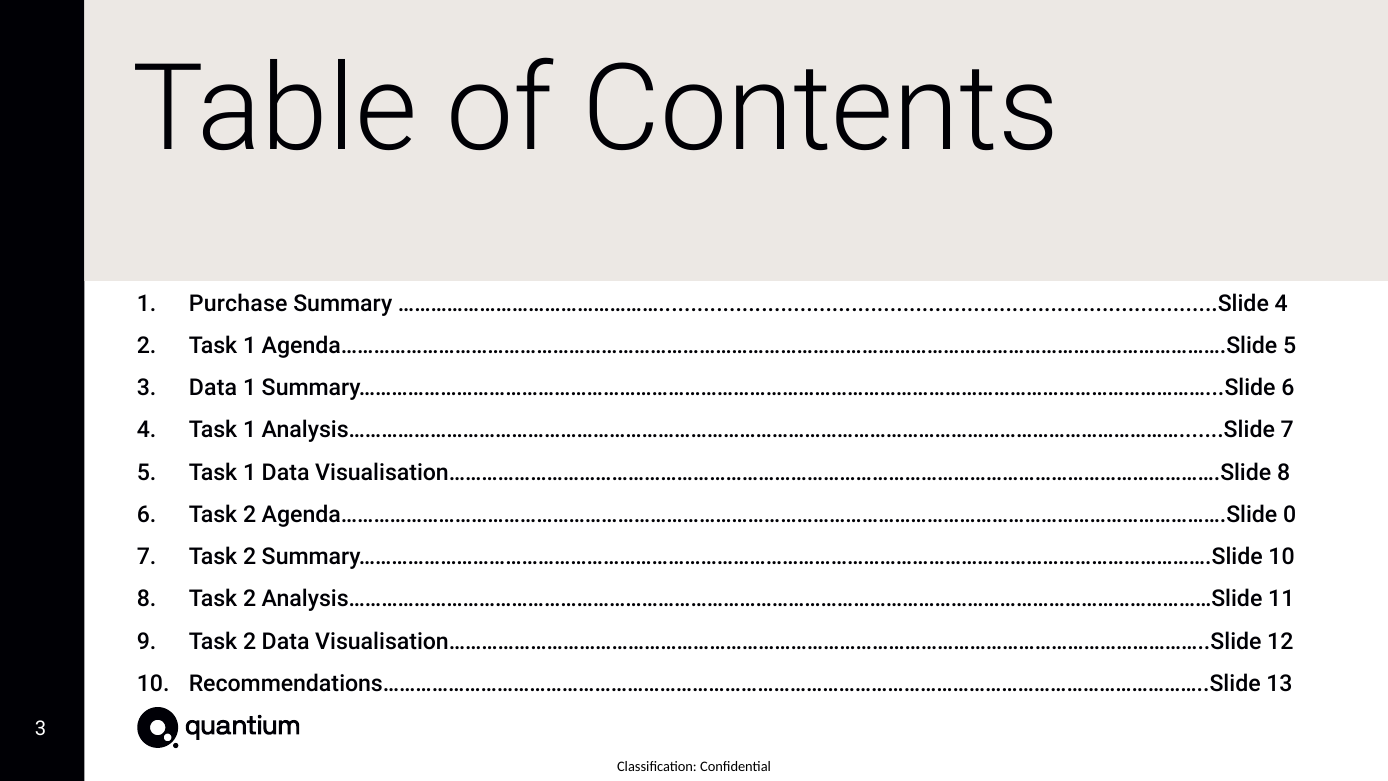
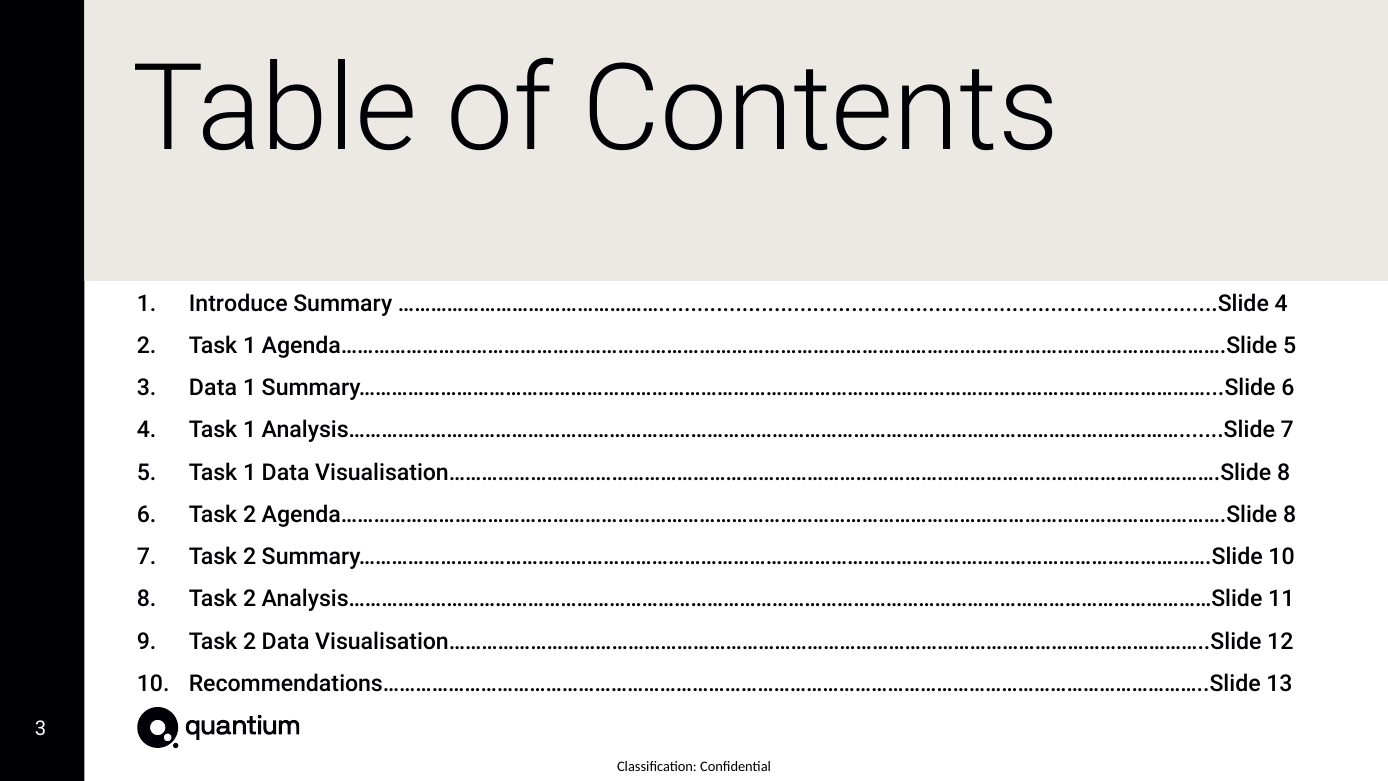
Purchase: Purchase -> Introduce (238, 303)
Agenda……………………………………………………………………………………………………………………………………………….Slide 0: 0 -> 8 (1290, 515)
